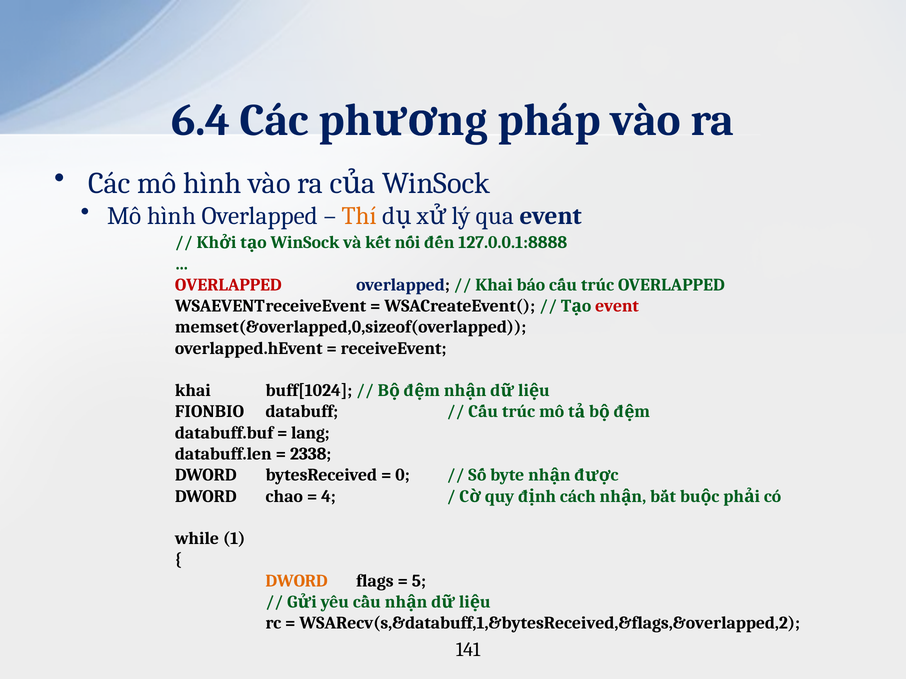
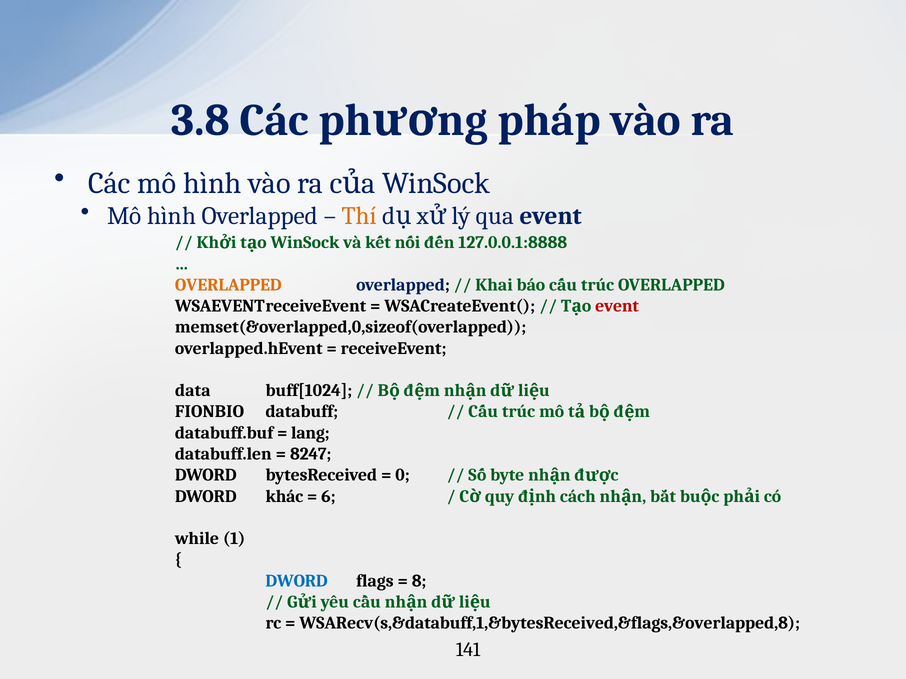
6.4: 6.4 -> 3.8 (201, 120)
OVERLAPPED colour: red -> orange (228, 285)
khai: khai -> data (193, 391)
2338: 2338 -> 8247 (311, 454)
chao: chao -> khác (284, 497)
4: 4 -> 6 (328, 497)
DWORD colour: orange -> blue (297, 581)
5: 5 -> 8 (419, 581)
WSARecv(s,&databuff,1,&bytesReceived,&flags,&overlapped,2: WSARecv(s,&databuff,1,&bytesReceived,&flags,&overlapped,2 -> WSARecv(s,&databuff,1,&bytesReceived,&flags,&overlapped,8 (550, 623)
